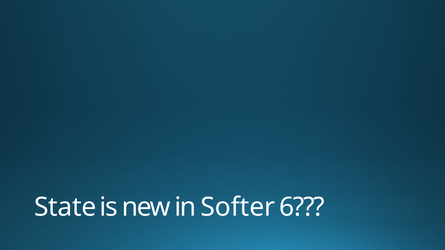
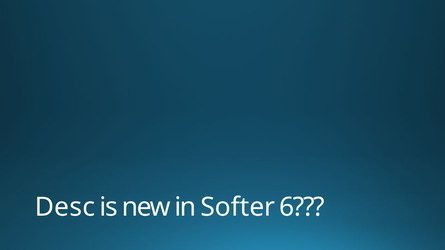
State: State -> Desc (65, 207)
